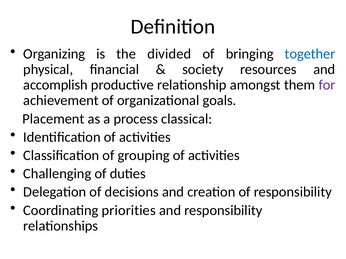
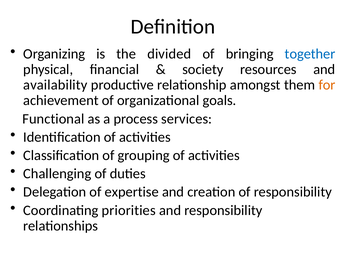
accomplish: accomplish -> availability (55, 85)
for colour: purple -> orange (327, 85)
Placement: Placement -> Functional (53, 119)
classical: classical -> services (187, 119)
decisions: decisions -> expertise (132, 192)
